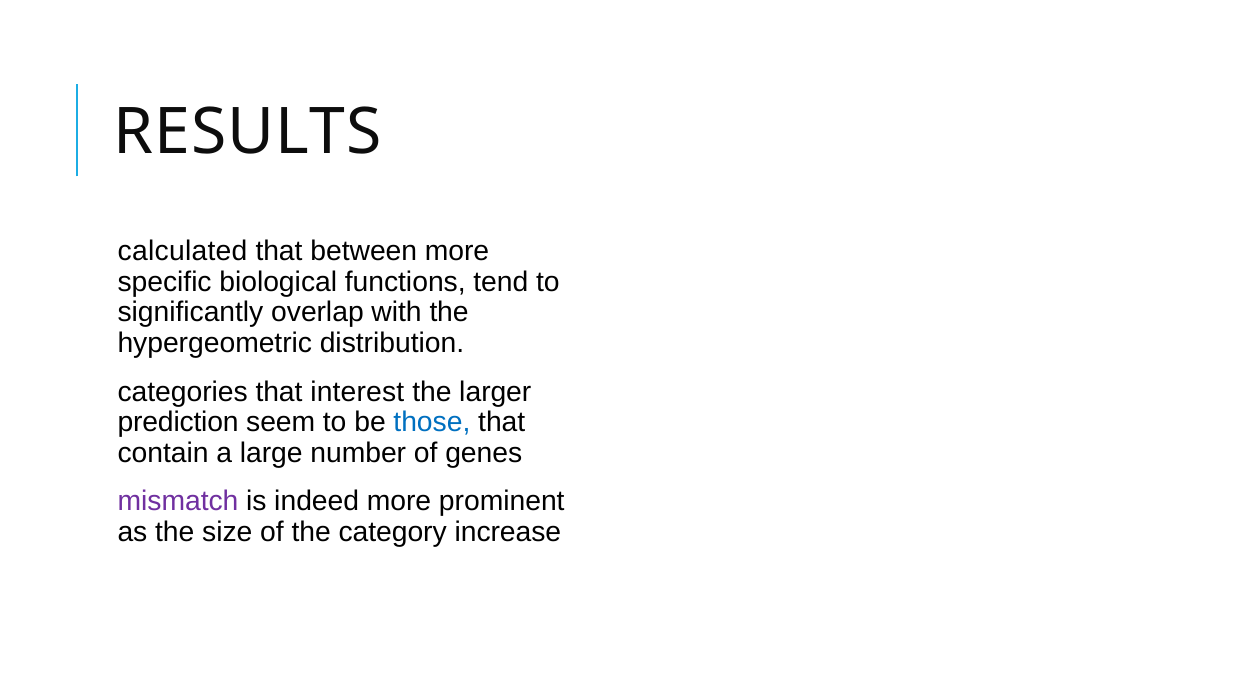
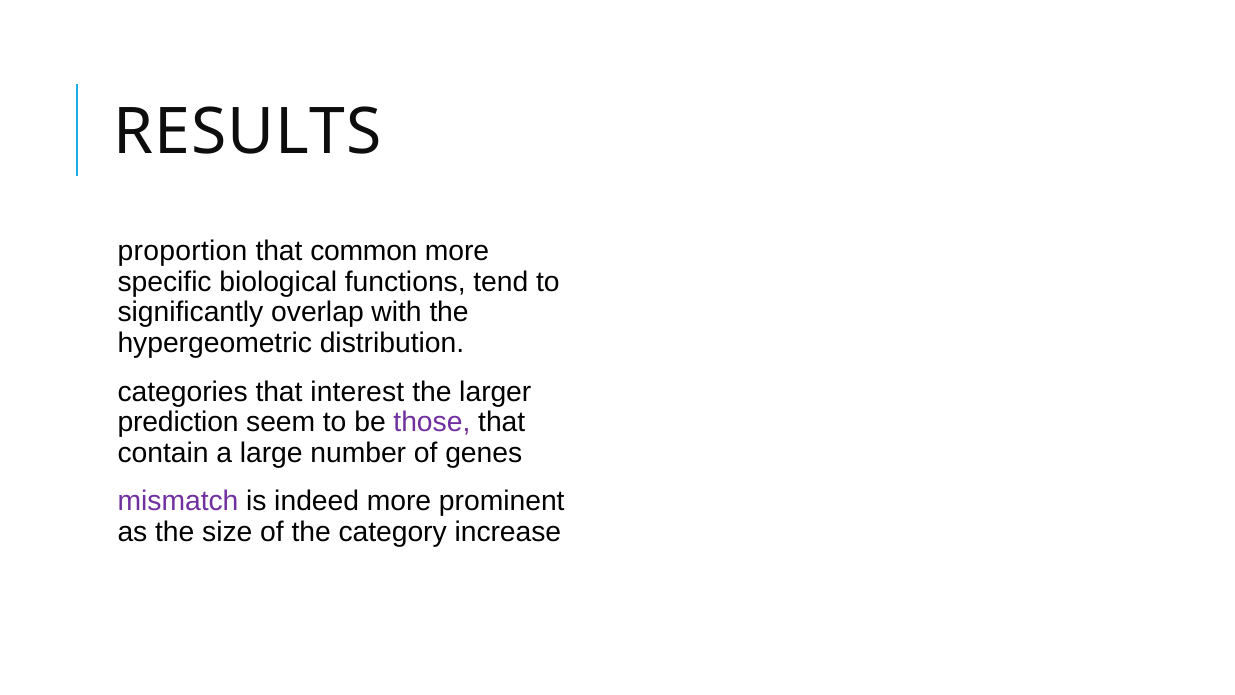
calculated: calculated -> proportion (183, 251)
between: between -> common (364, 251)
those colour: blue -> purple (432, 422)
